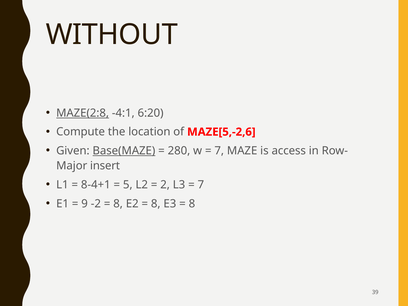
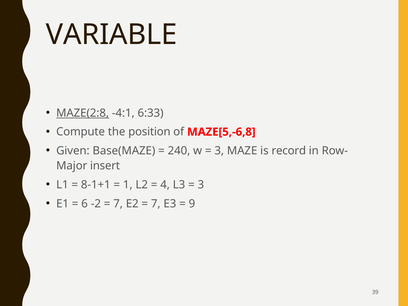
WITHOUT: WITHOUT -> VARIABLE (112, 35)
6:20: 6:20 -> 6:33 (151, 113)
location: location -> position (149, 132)
MAZE[5,-2,6: MAZE[5,-2,6 -> MAZE[5,-6,8 (221, 132)
Base(MAZE underline: present -> none (124, 151)
280: 280 -> 240 (179, 151)
7: 7 -> 3 (219, 151)
access: access -> record (289, 151)
8-4+1: 8-4+1 -> 8-1+1 (96, 185)
5: 5 -> 1 (128, 185)
2: 2 -> 4 (165, 185)
7: 7 -> 3 (201, 185)
9: 9 -> 6 (85, 204)
8: 8 -> 7 (118, 204)
8: 8 -> 7 (156, 204)
8: 8 -> 9 (192, 204)
